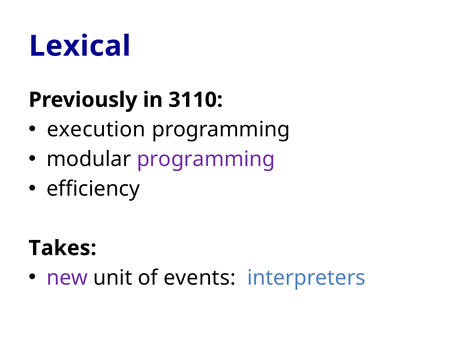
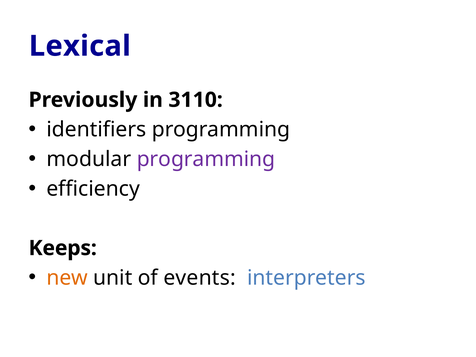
execution: execution -> identifiers (96, 130)
Takes: Takes -> Keeps (63, 248)
new colour: purple -> orange (67, 278)
